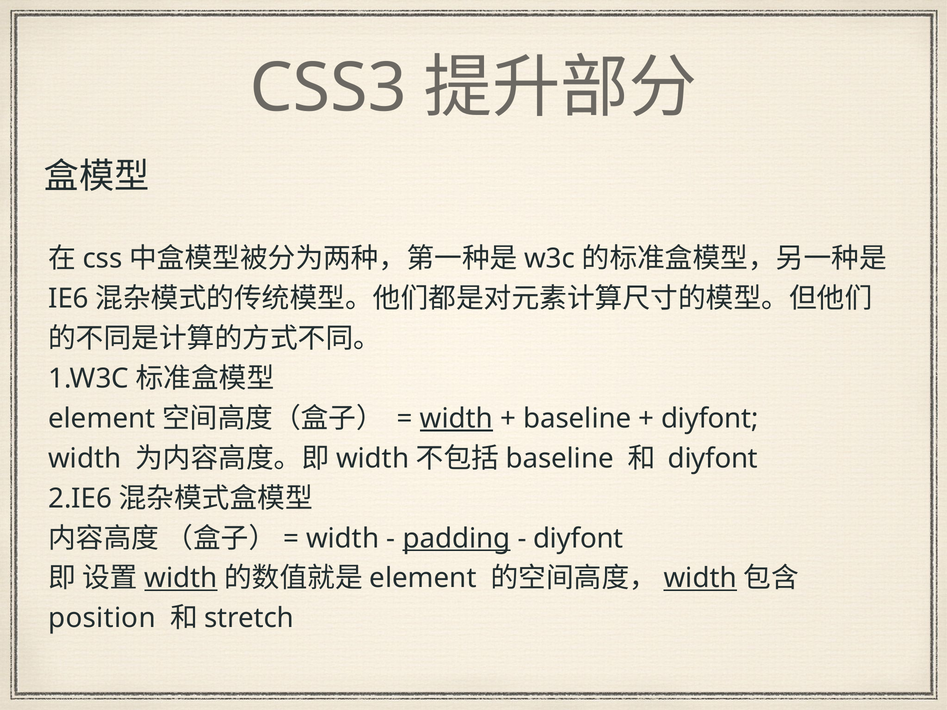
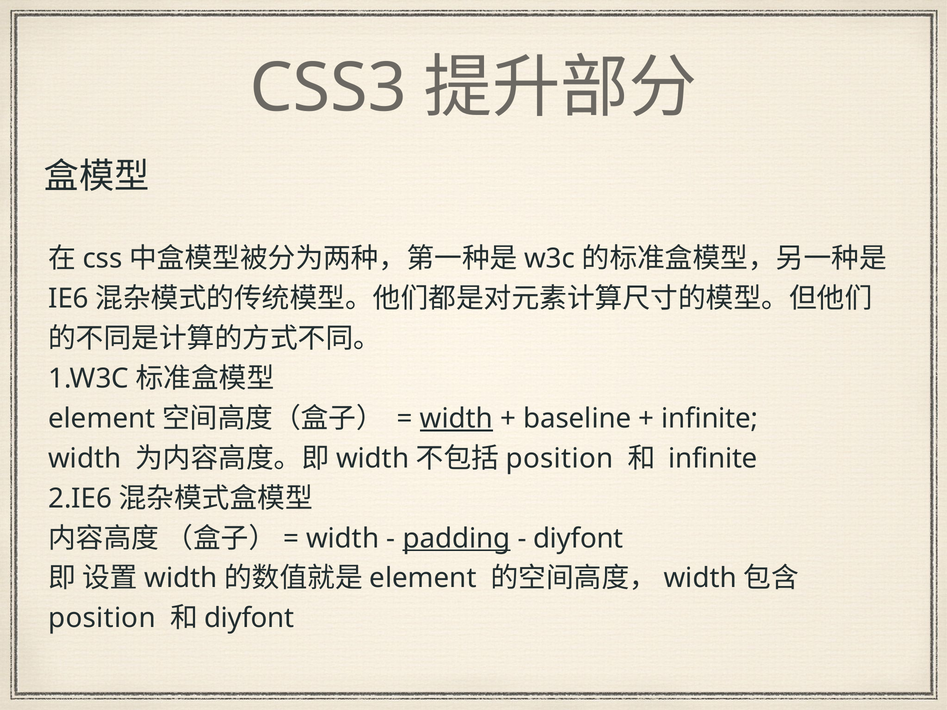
diyfont: diyfont -> infinite (710, 419)
baseline: baseline -> position (560, 459)
diyfont: diyfont -> infinite (713, 459)
width underline: present -> none (181, 579)
width underline: present -> none (700, 579)
stretch: stretch -> diyfont (249, 618)
